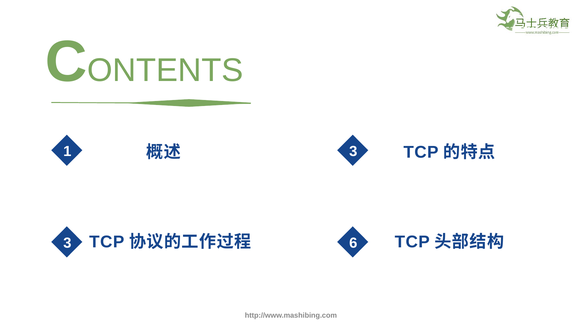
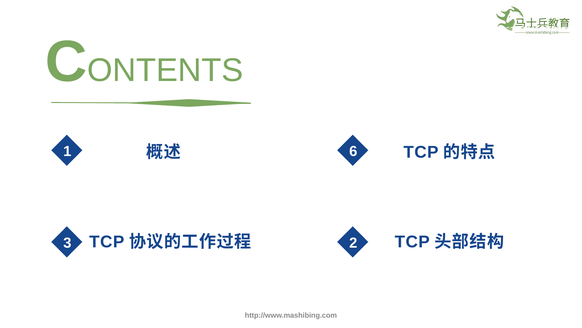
3: 3 -> 6 (353, 151)
6: 6 -> 2 (353, 242)
